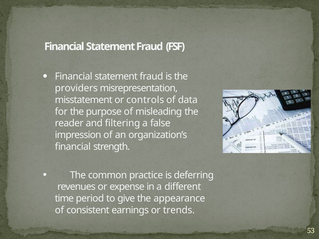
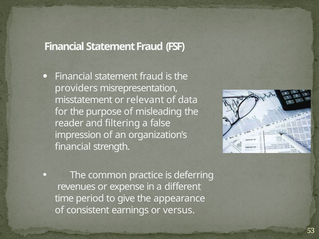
controls: controls -> relevant (145, 100)
trends: trends -> versus (179, 210)
